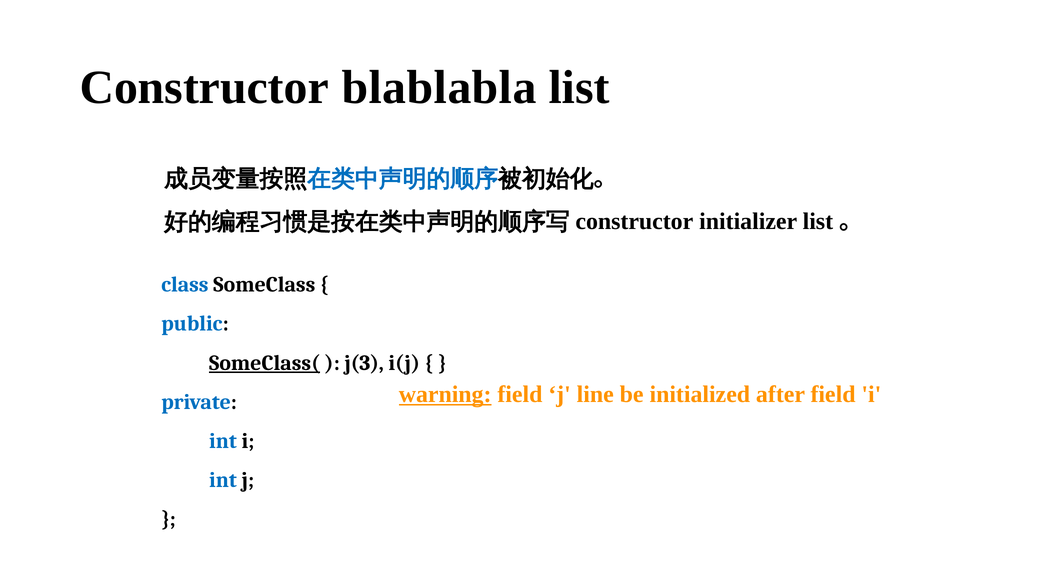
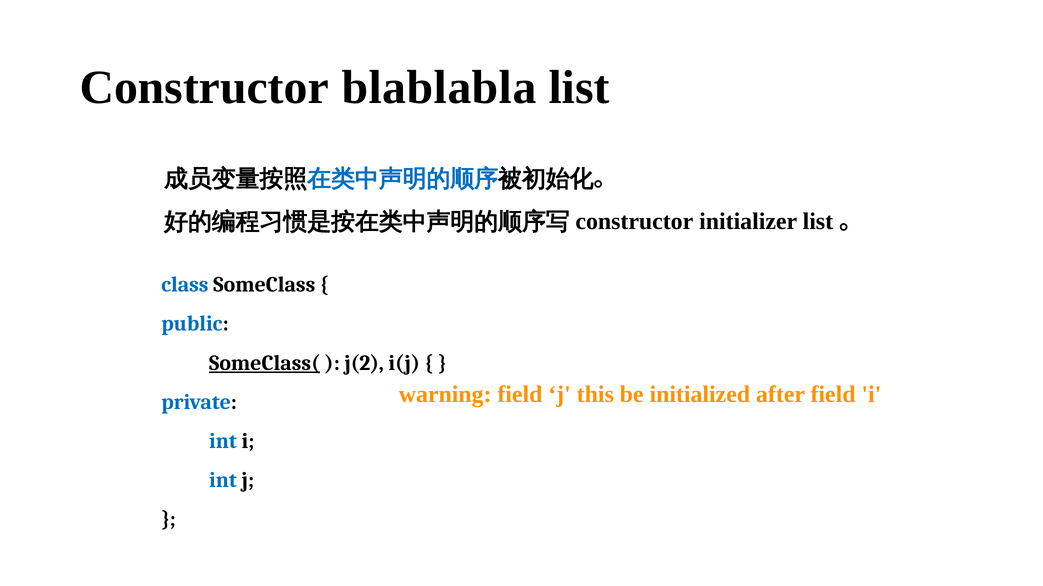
j(3: j(3 -> j(2 (364, 363)
warning underline: present -> none (445, 395)
line: line -> this (595, 395)
